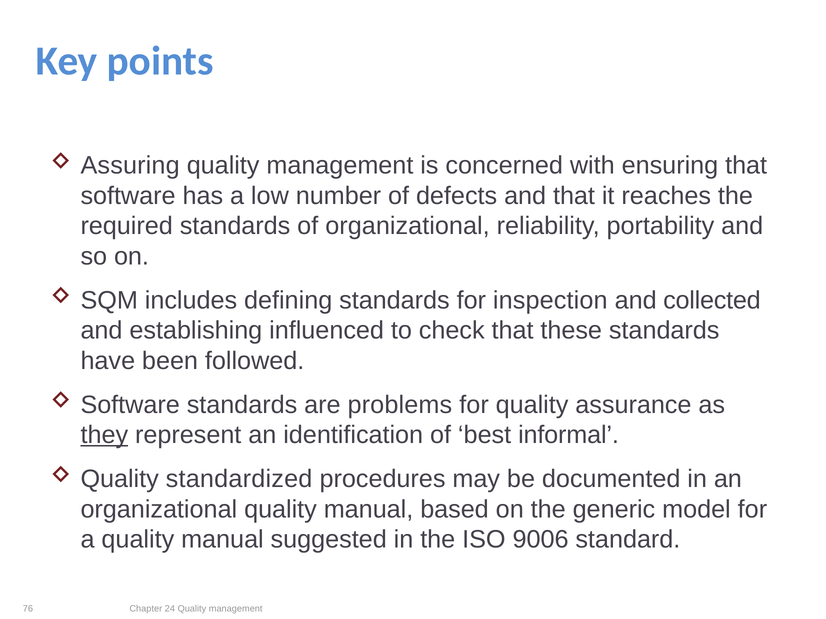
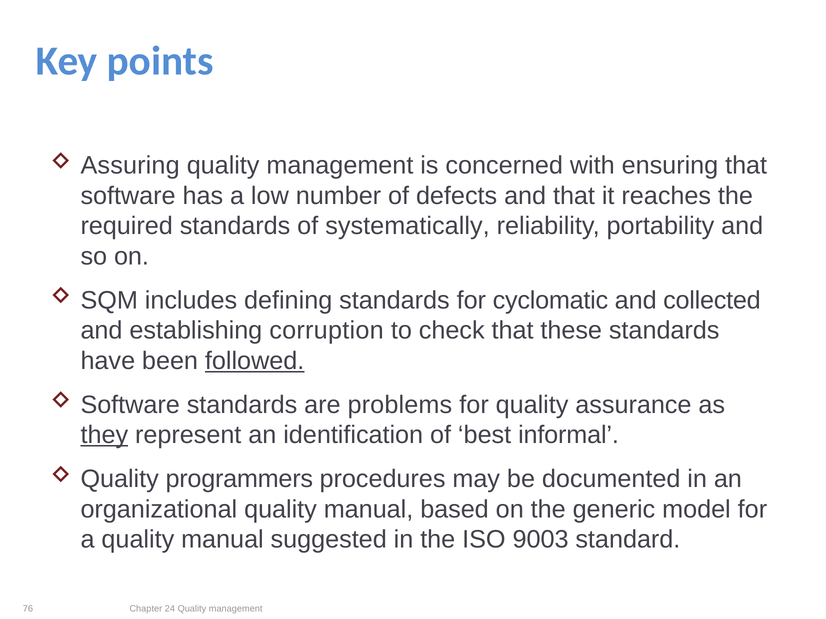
of organizational: organizational -> systematically (407, 226)
inspection: inspection -> cyclomatic (550, 300)
influenced: influenced -> corruption (326, 331)
followed underline: none -> present (255, 361)
standardized: standardized -> programmers (239, 479)
9006: 9006 -> 9003 (541, 540)
